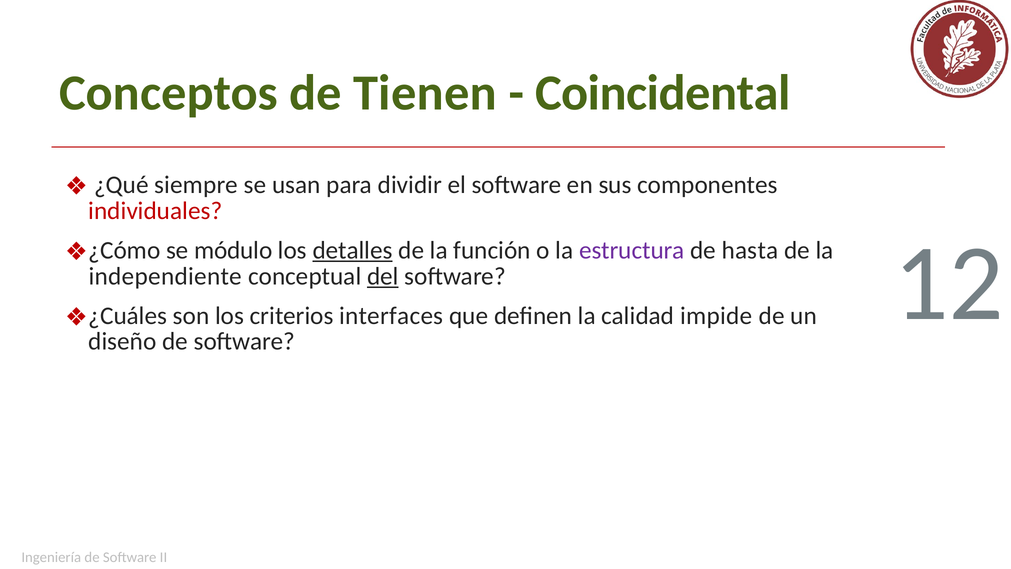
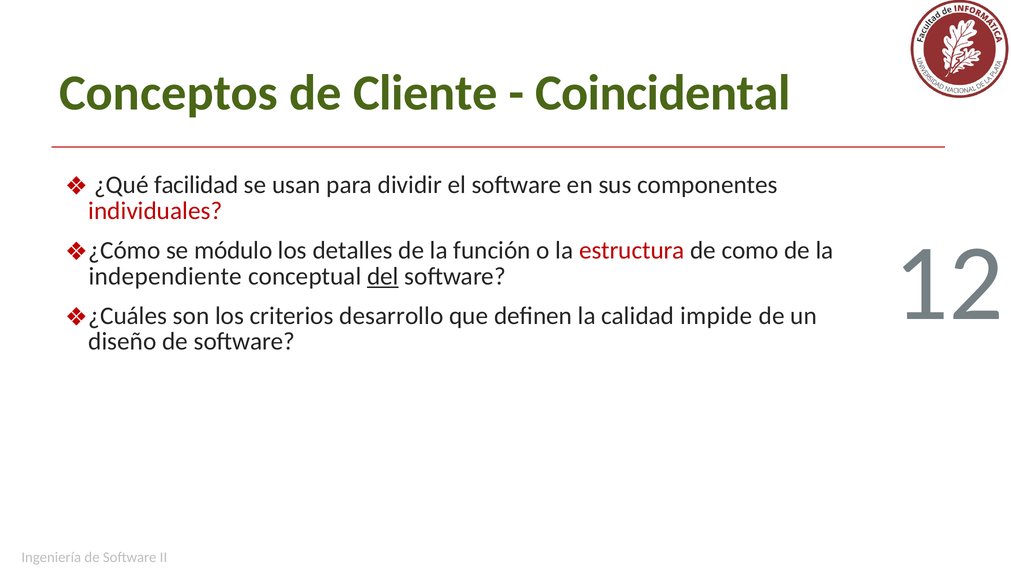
Tienen: Tienen -> Cliente (425, 93)
siempre: siempre -> facilidad (196, 185)
detalles underline: present -> none (353, 250)
estructura colour: purple -> red (632, 250)
hasta: hasta -> como (750, 250)
interfaces: interfaces -> desarrollo (391, 316)
